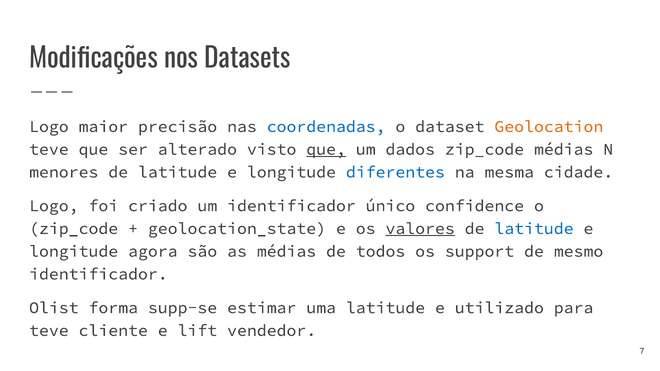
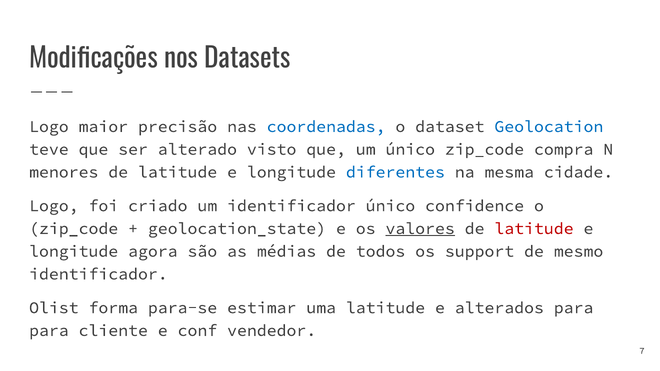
Geolocation colour: orange -> blue (549, 127)
que underline: present -> none (326, 149)
um dados: dados -> único (410, 149)
zip_code médias: médias -> compra (564, 149)
latitude colour: blue -> red (534, 229)
supp-se: supp-se -> para-se (183, 308)
utilizado: utilizado -> alterados (499, 308)
teve: teve -> para (49, 331)
lift: lift -> conf (197, 331)
